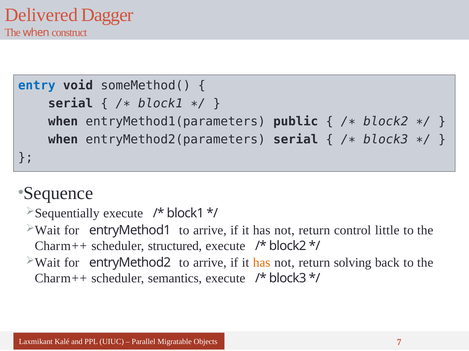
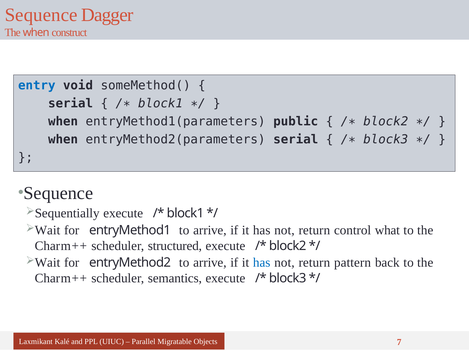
Delivered: Delivered -> Sequence (41, 15)
little: little -> what (387, 231)
has colour: orange -> blue (262, 263)
solving: solving -> pattern (352, 263)
